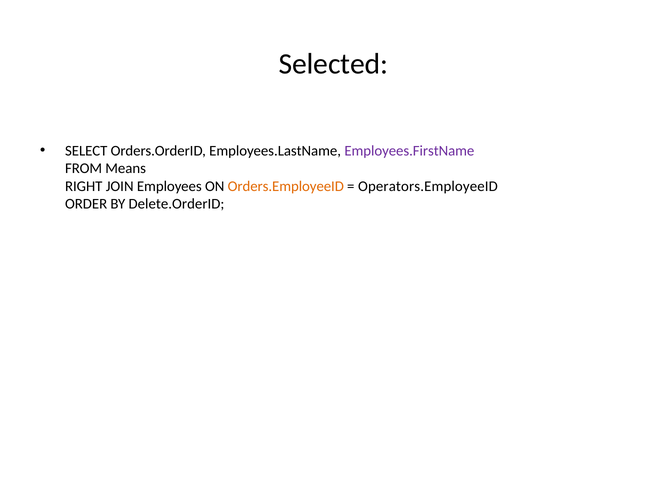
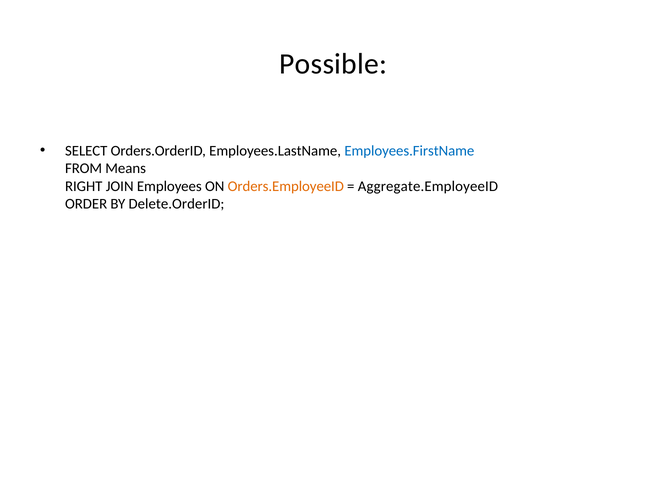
Selected: Selected -> Possible (333, 64)
Employees.FirstName colour: purple -> blue (409, 151)
Operators.EmployeeID: Operators.EmployeeID -> Aggregate.EmployeeID (428, 186)
